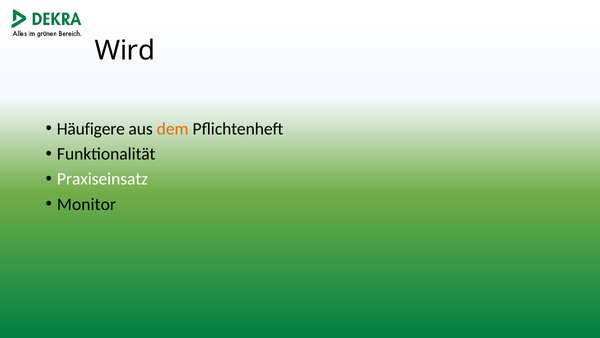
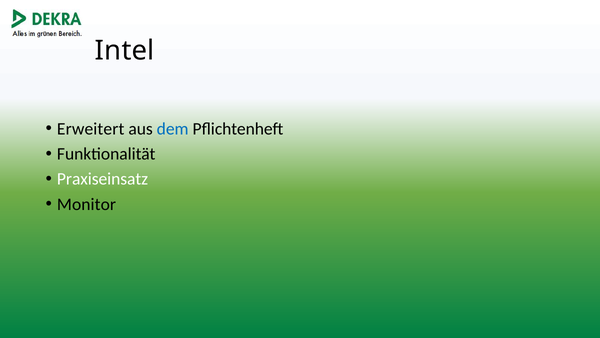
Wird: Wird -> Intel (125, 50)
Häufigere: Häufigere -> Erweitert (91, 129)
dem colour: orange -> blue (173, 129)
